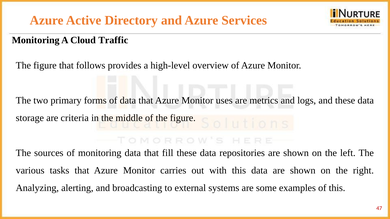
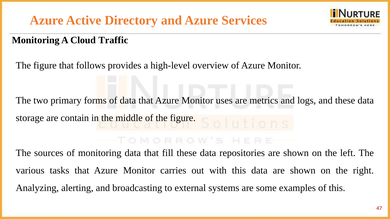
criteria: criteria -> contain (75, 118)
